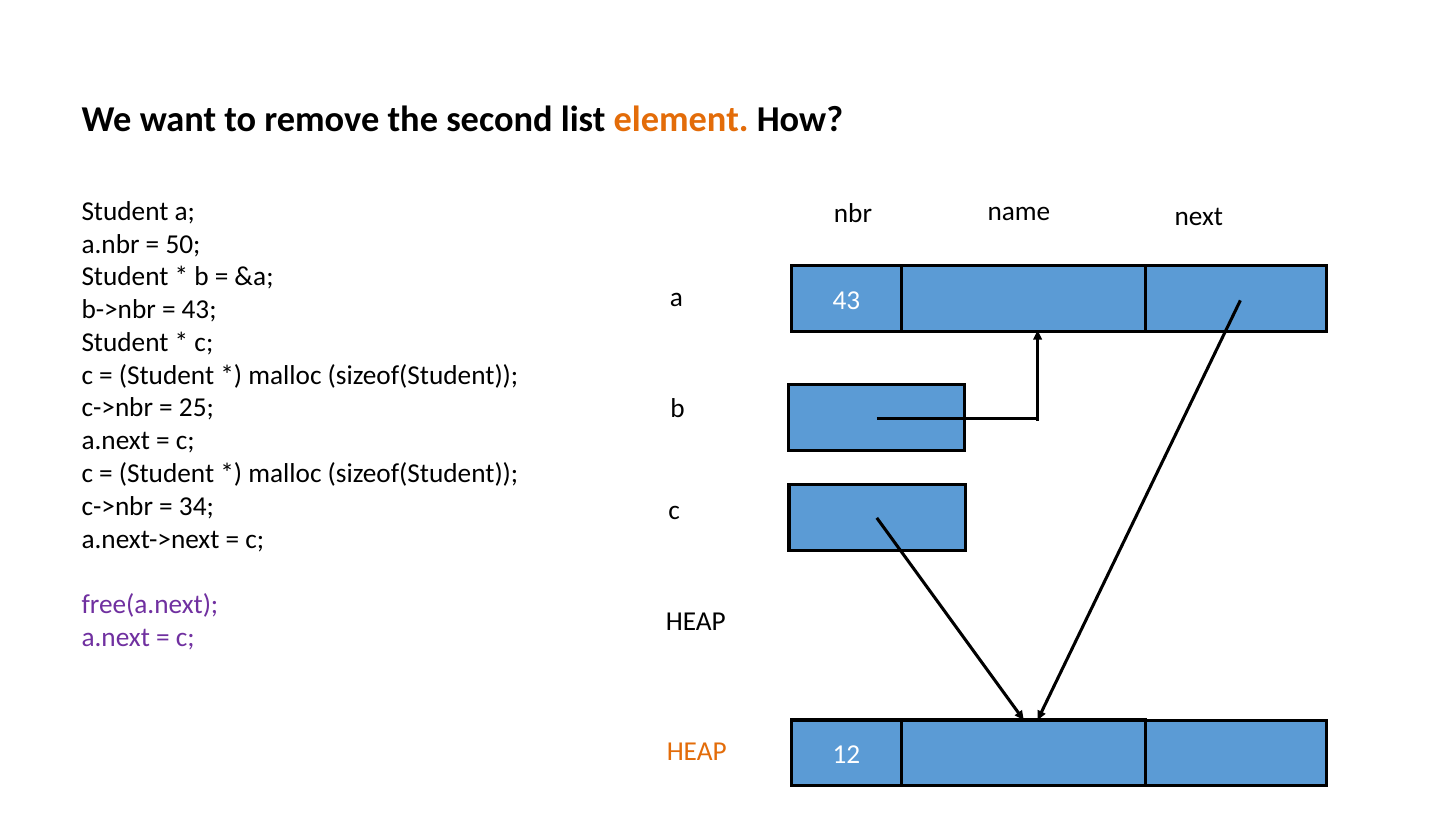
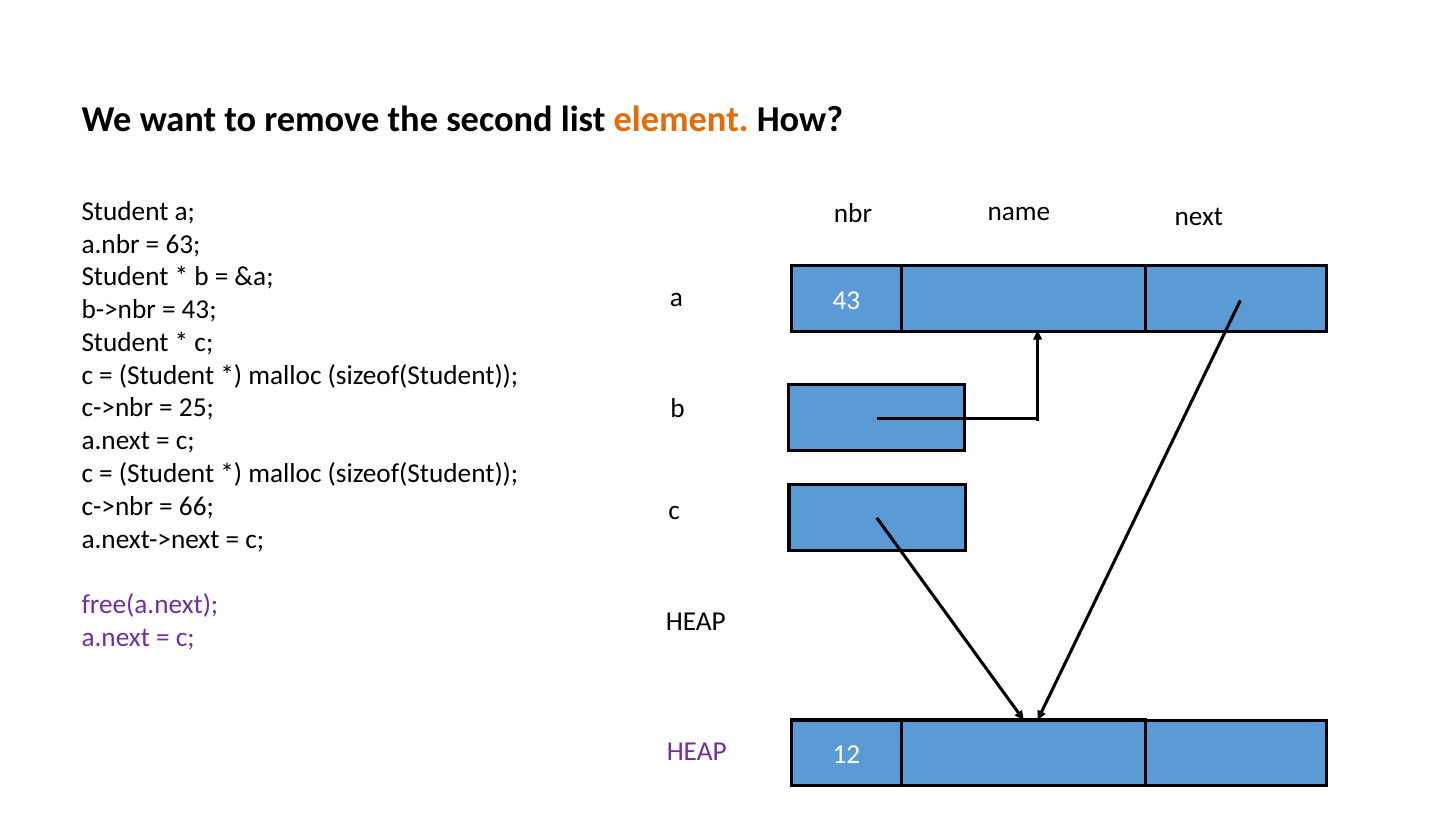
50: 50 -> 63 (183, 244)
34: 34 -> 66 (196, 506)
HEAP colour: orange -> purple (697, 751)
